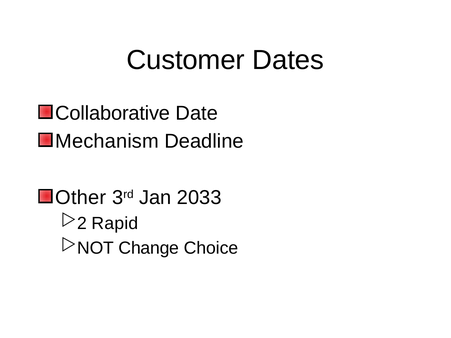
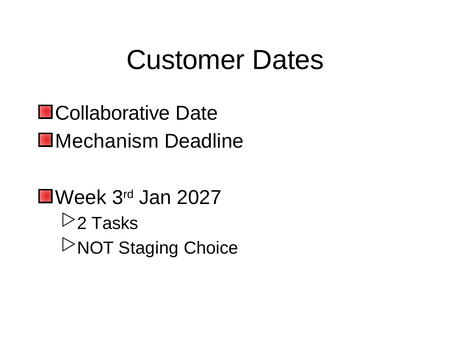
Other: Other -> Week (81, 198)
2033: 2033 -> 2027 (199, 198)
Rapid: Rapid -> Tasks (115, 224)
Change: Change -> Staging (149, 248)
